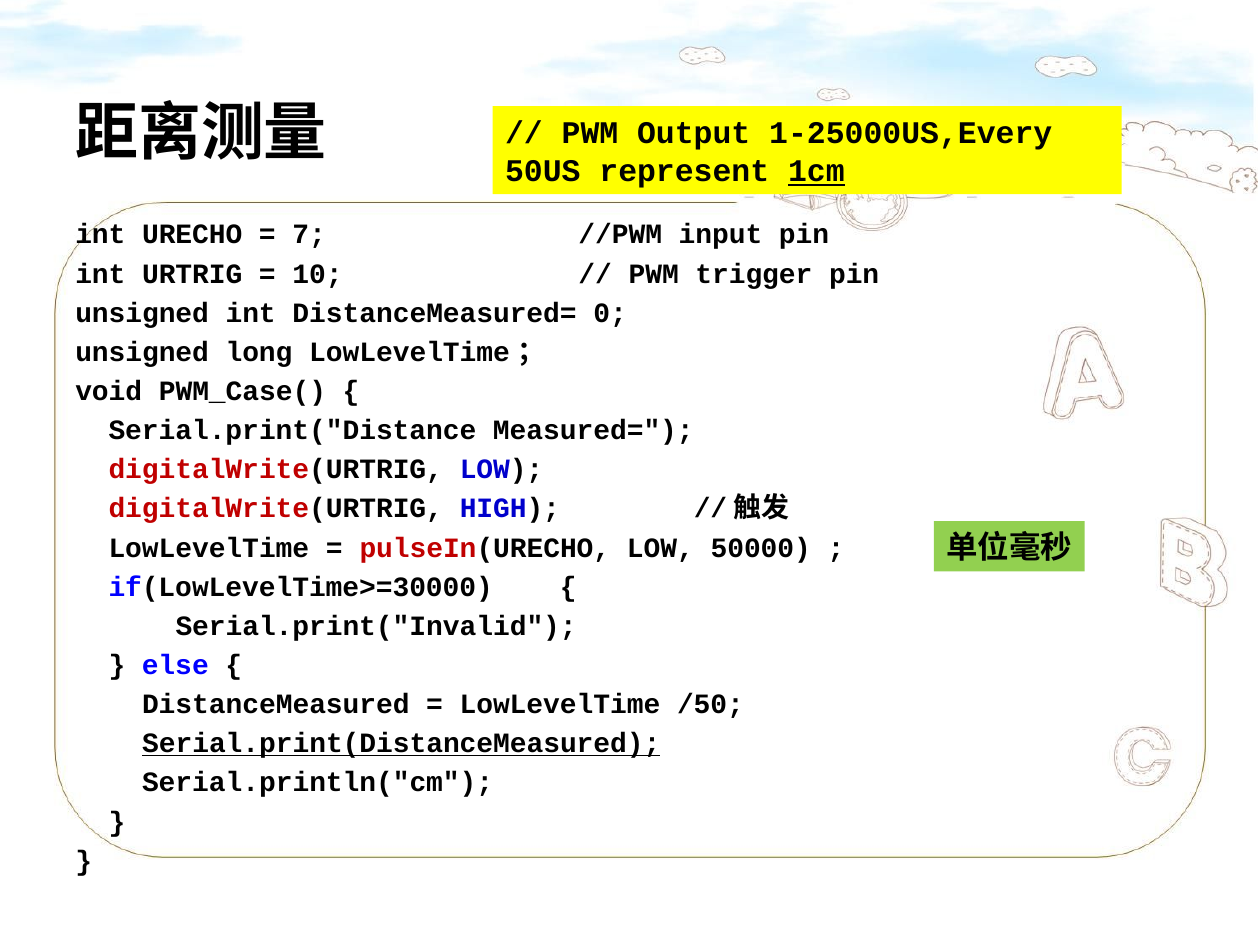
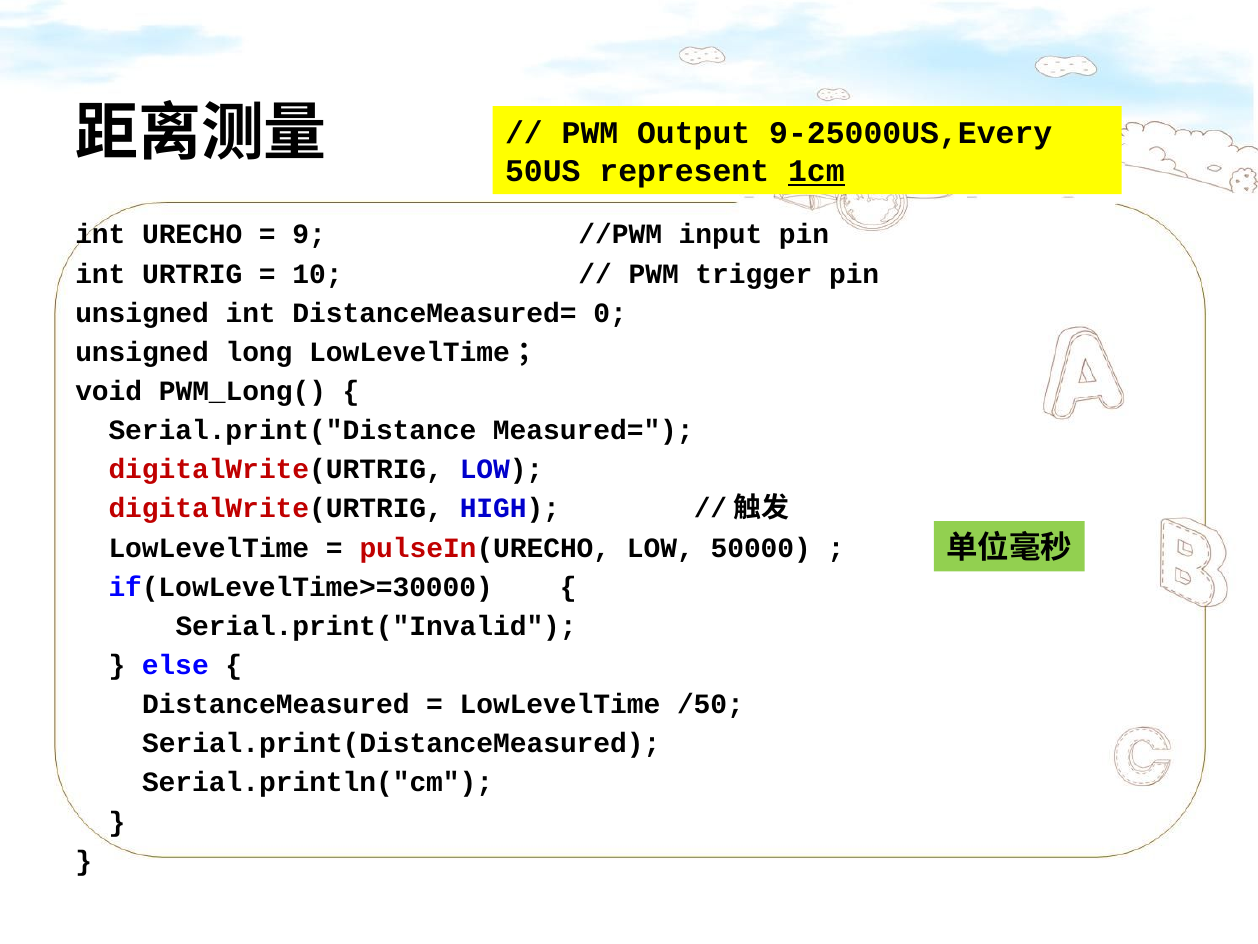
1-25000US,Every: 1-25000US,Every -> 9-25000US,Every (911, 133)
7: 7 -> 9 (309, 235)
PWM_Case(: PWM_Case( -> PWM_Long( (242, 391)
Serial.print(DistanceMeasured underline: present -> none (401, 743)
